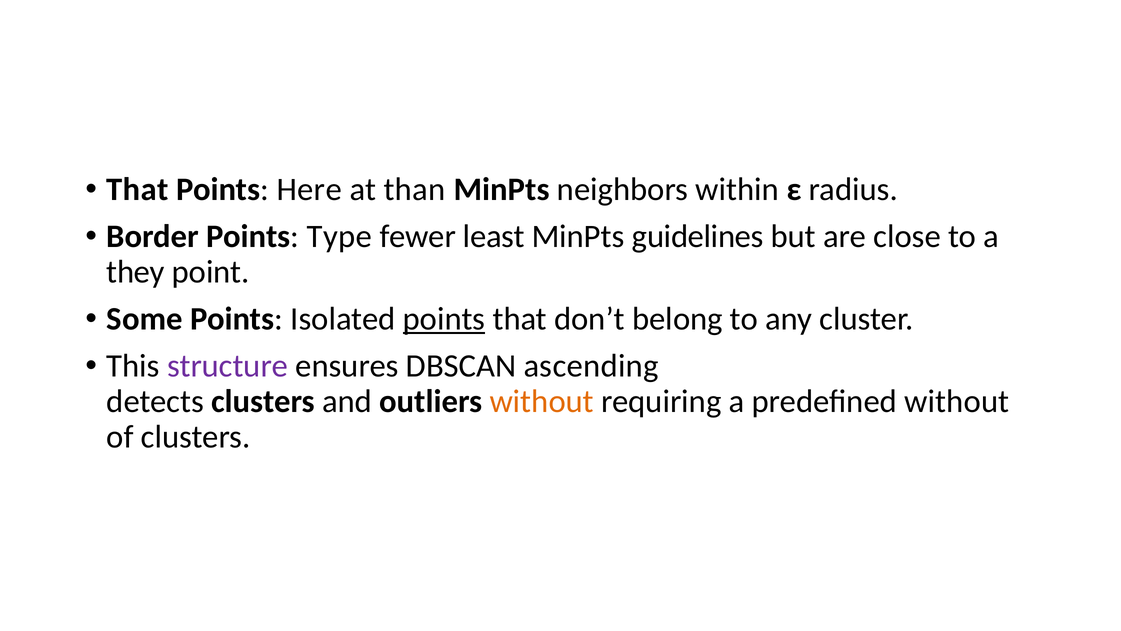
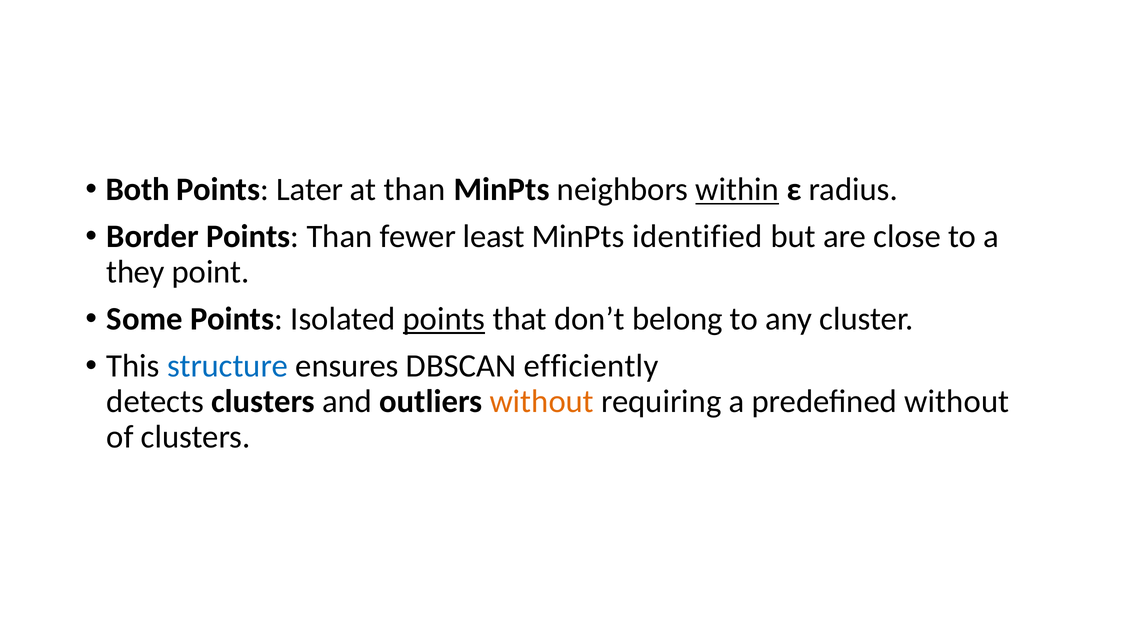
That: That -> Both (138, 190)
Here: Here -> Later (310, 190)
within underline: none -> present (737, 190)
Points Type: Type -> Than (340, 237)
guidelines: guidelines -> identified (697, 237)
structure colour: purple -> blue (228, 366)
ascending: ascending -> efficiently (591, 366)
